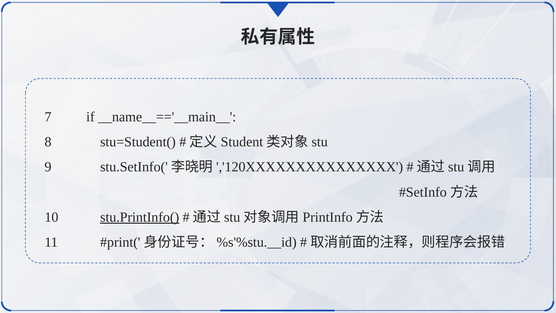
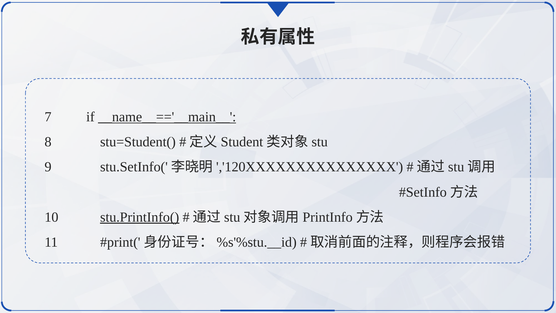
__name__=='__main__ underline: none -> present (167, 117)
